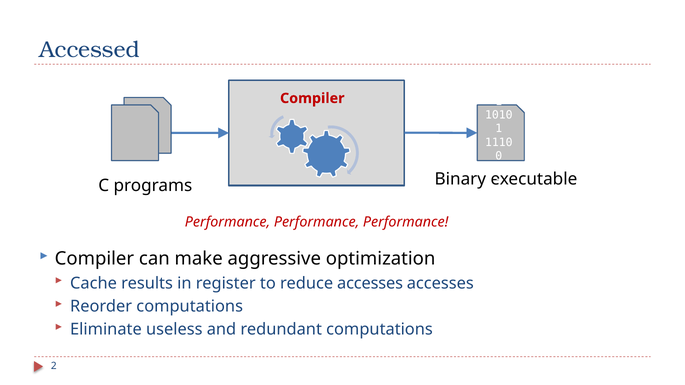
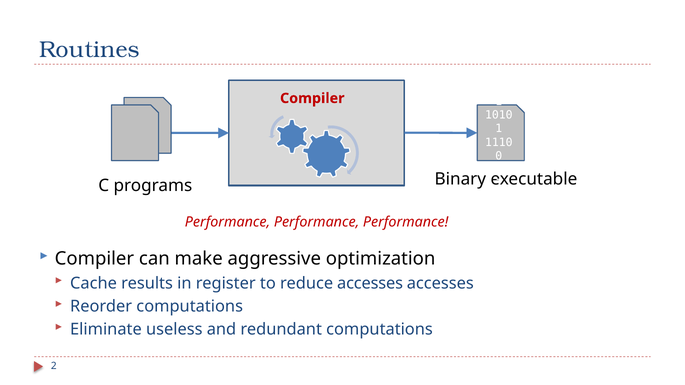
Accessed: Accessed -> Routines (89, 50)
